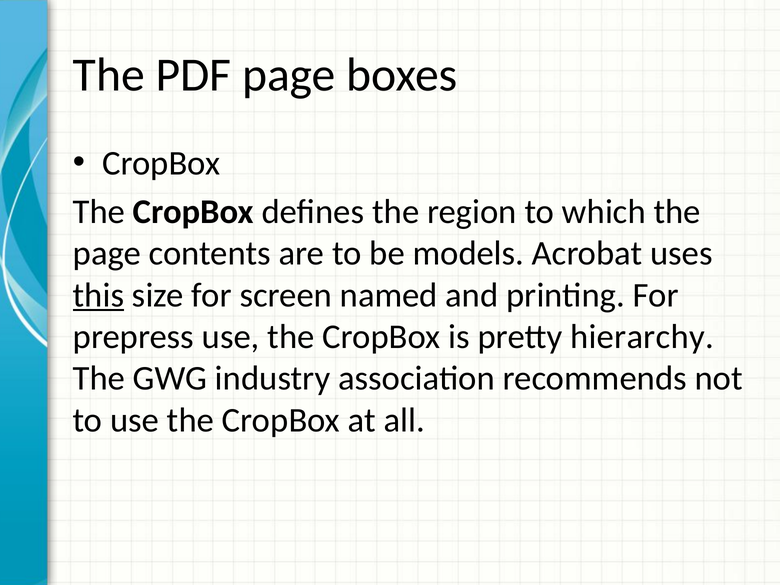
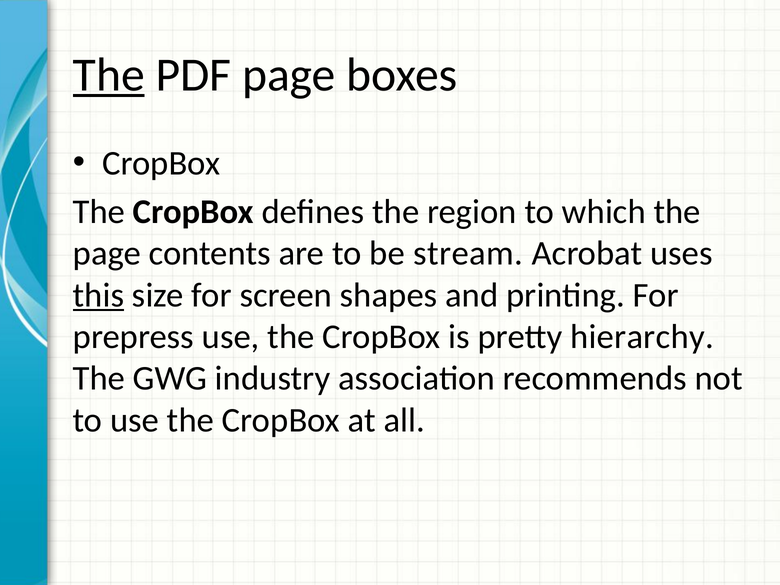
The underline: none -> present (109, 75)
models: models -> stream (468, 254)
named: named -> shapes (389, 295)
